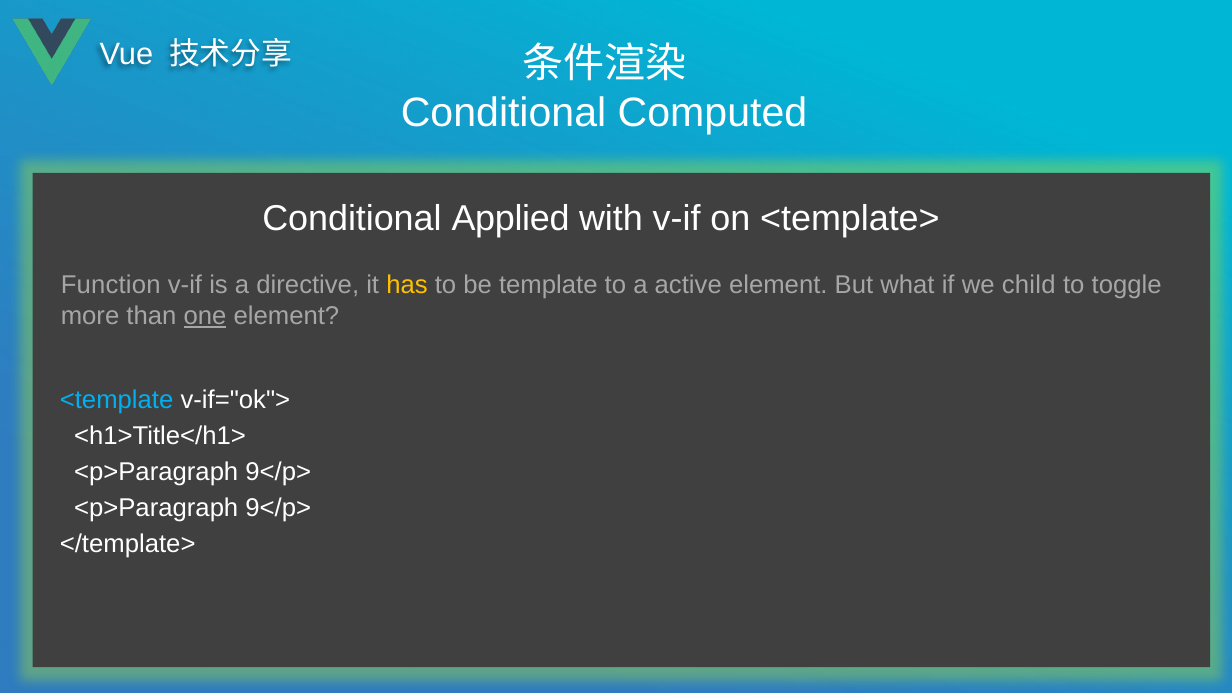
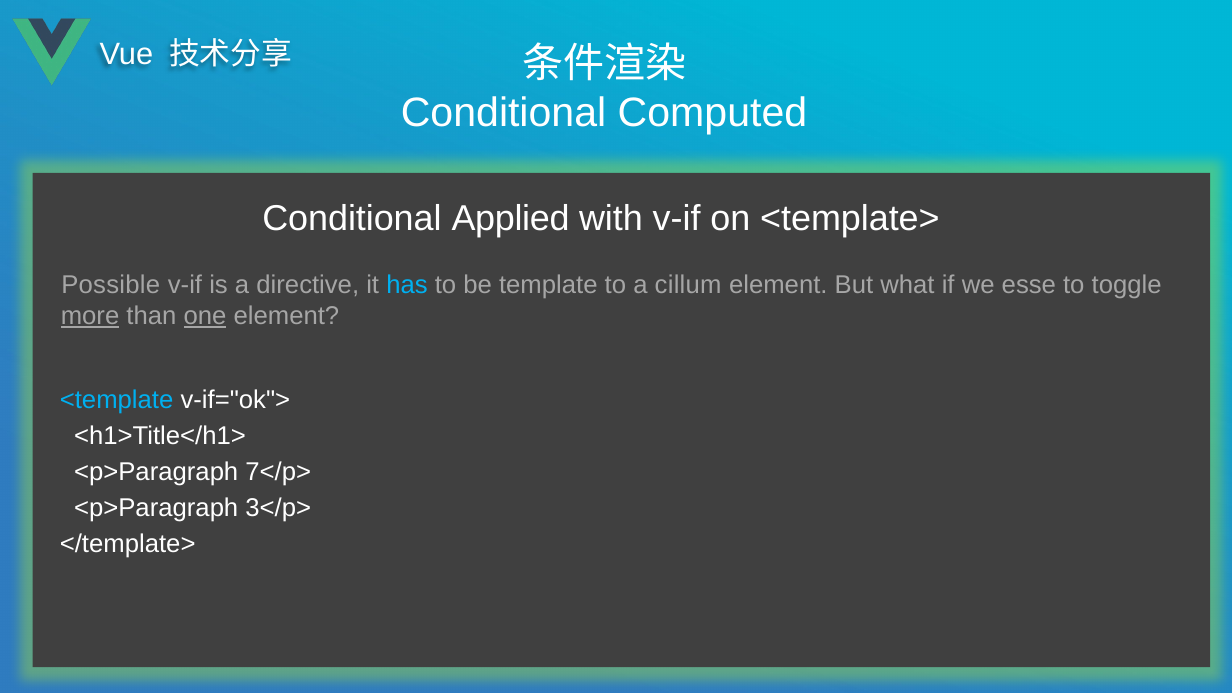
Function: Function -> Possible (111, 285)
has colour: yellow -> light blue (407, 285)
active: active -> cillum (688, 285)
child: child -> esse (1029, 285)
more underline: none -> present (90, 316)
9</p>: 9</p> -> 7</p> (278, 472)
9</p>: 9</p> -> 3</p> (278, 508)
